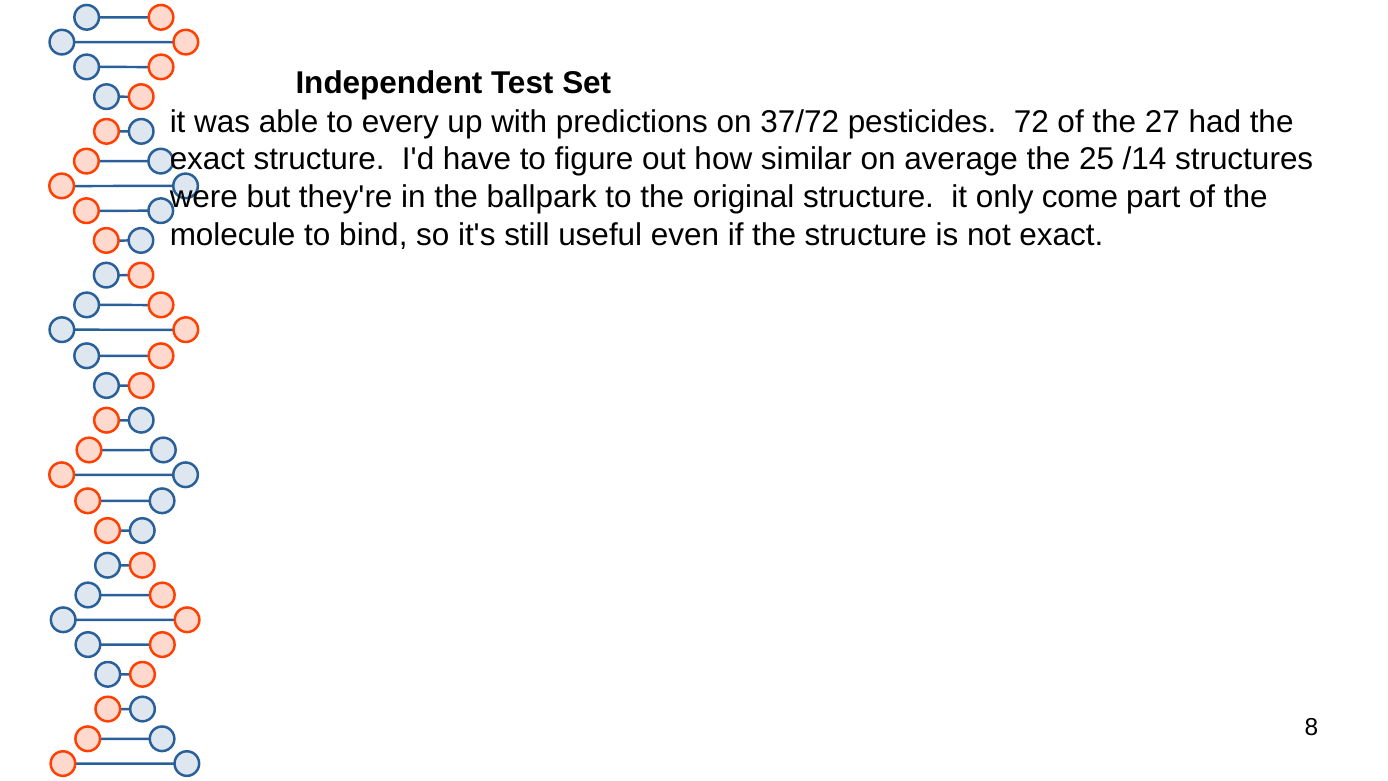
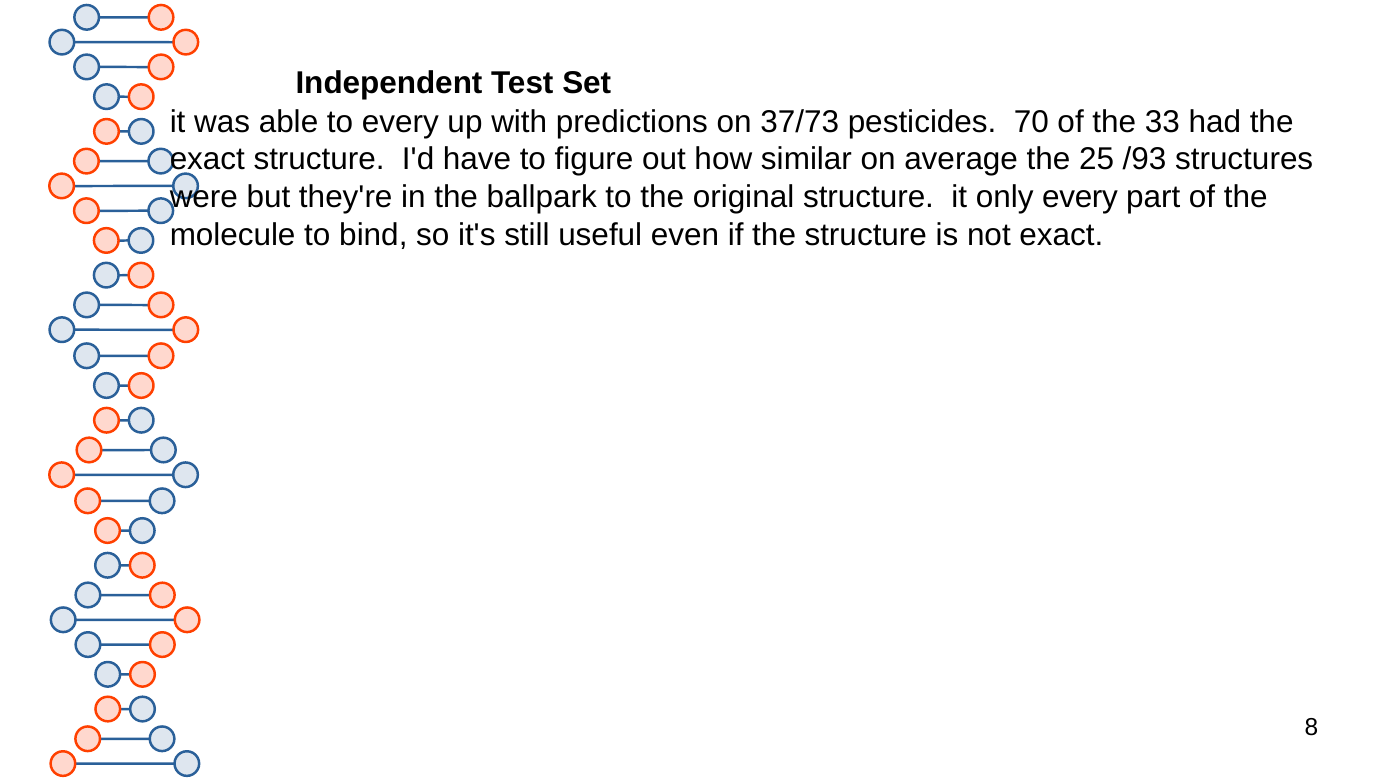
37/72: 37/72 -> 37/73 (800, 122)
72: 72 -> 70 (1031, 122)
27: 27 -> 33 (1162, 122)
/14: /14 -> /93 (1145, 159)
only come: come -> every (1080, 197)
